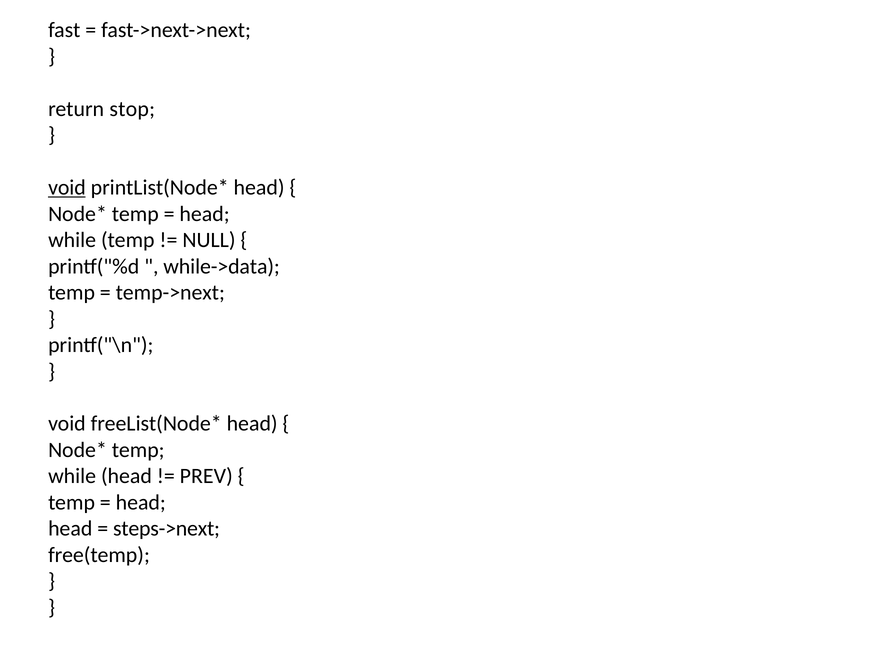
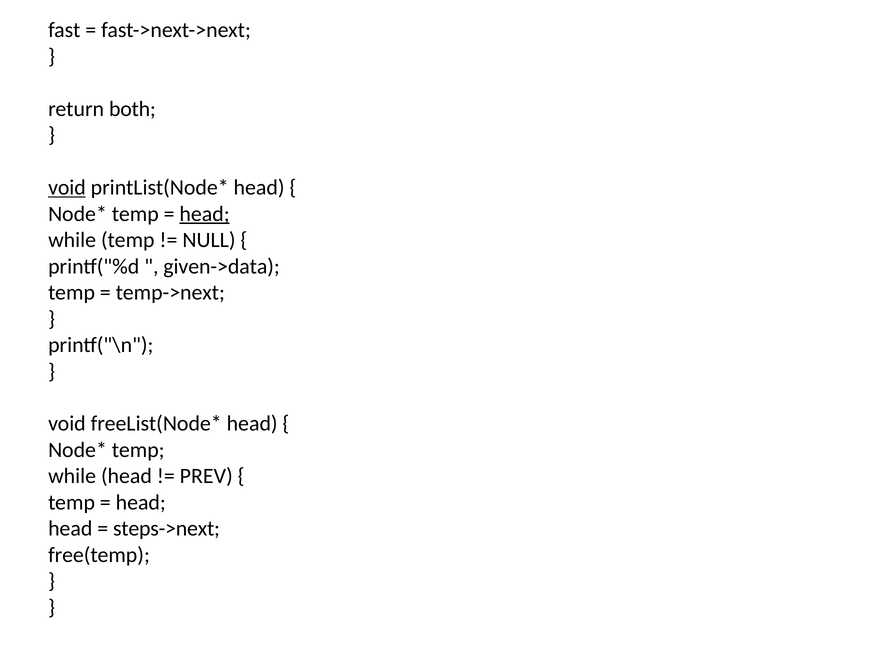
stop: stop -> both (132, 109)
head underline: none -> present (205, 214)
while->data: while->data -> given->data (222, 266)
